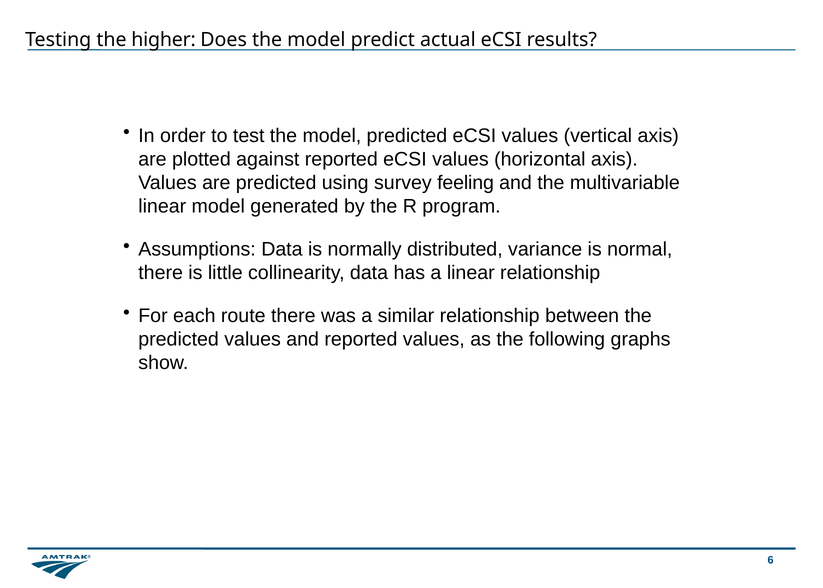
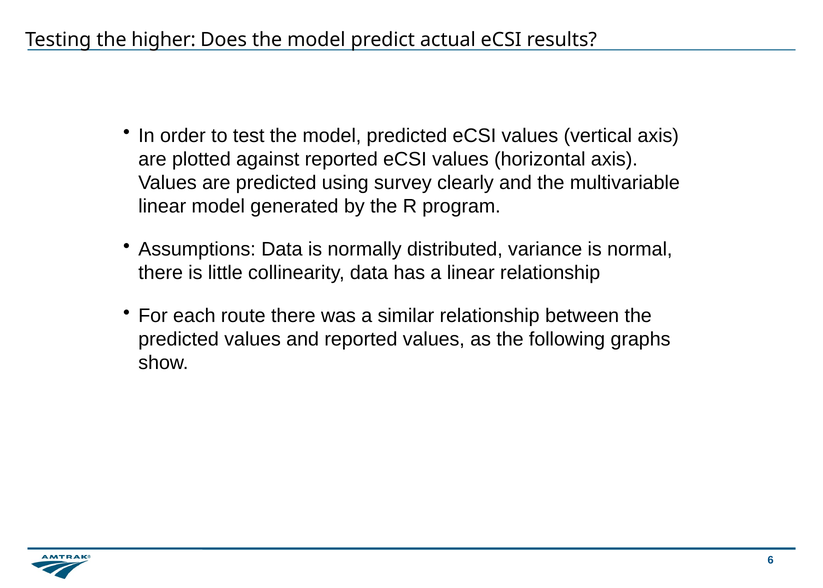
feeling: feeling -> clearly (465, 183)
